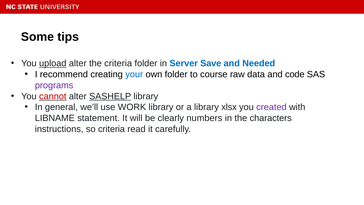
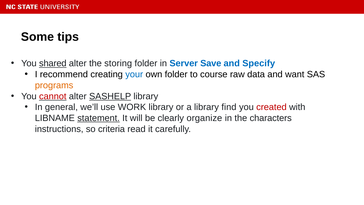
upload: upload -> shared (53, 63)
the criteria: criteria -> storing (118, 63)
Needed: Needed -> Specify (259, 63)
code: code -> want (295, 74)
programs colour: purple -> orange (54, 85)
xlsx: xlsx -> find (229, 107)
created colour: purple -> red (271, 107)
statement underline: none -> present (99, 118)
numbers: numbers -> organize (204, 118)
